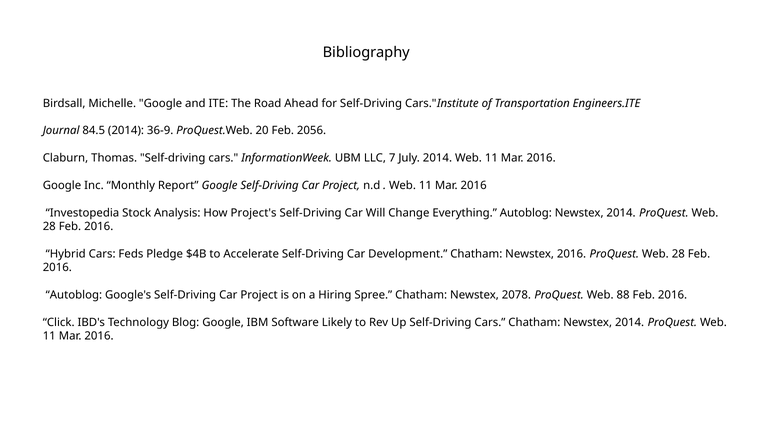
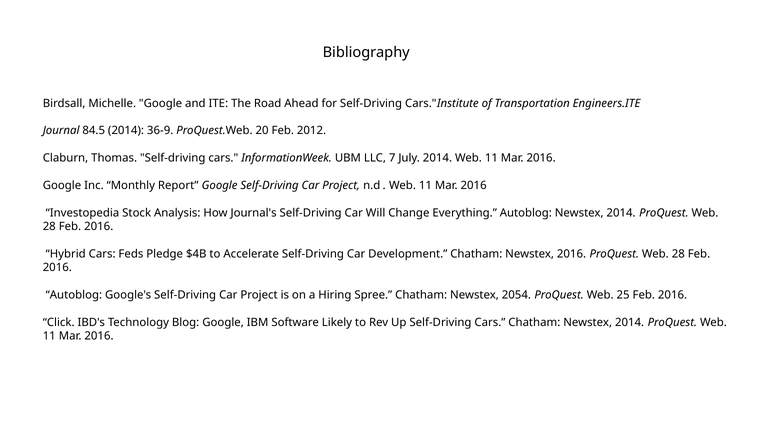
2056: 2056 -> 2012 (312, 131)
Project's: Project's -> Journal's (254, 213)
2078: 2078 -> 2054 (516, 295)
88: 88 -> 25 (623, 295)
